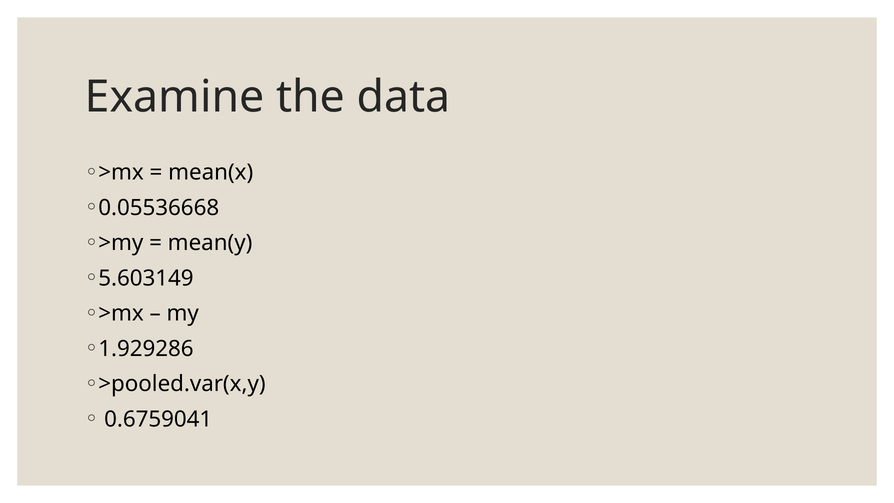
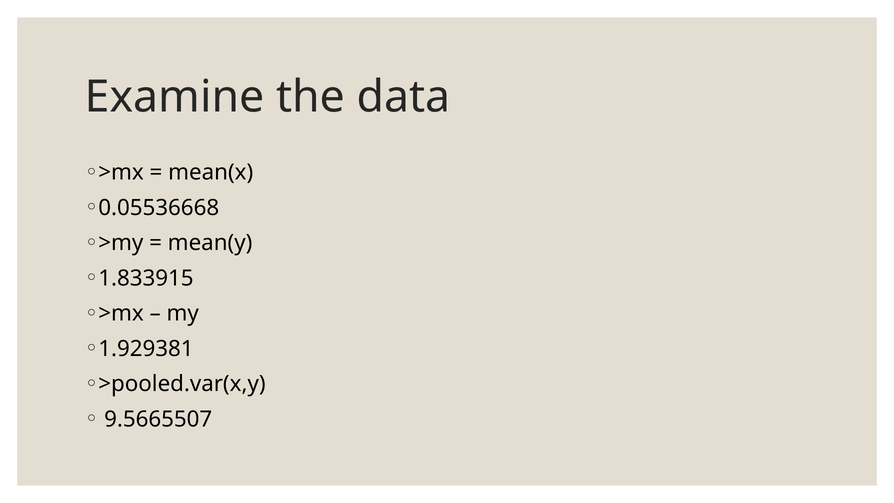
5.603149: 5.603149 -> 1.833915 (146, 278)
1.929286: 1.929286 -> 1.929381 (146, 349)
0.6759041: 0.6759041 -> 9.5665507 (158, 419)
